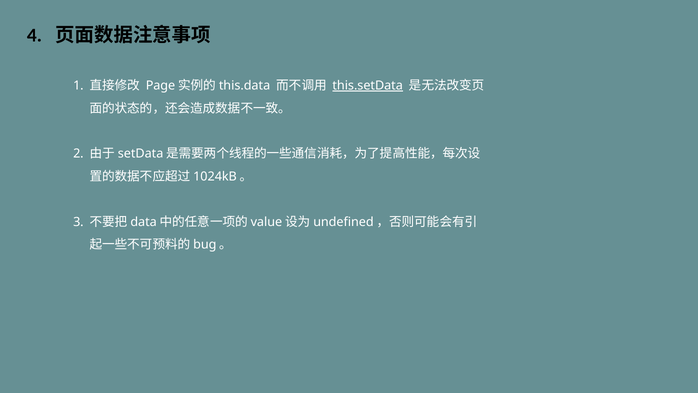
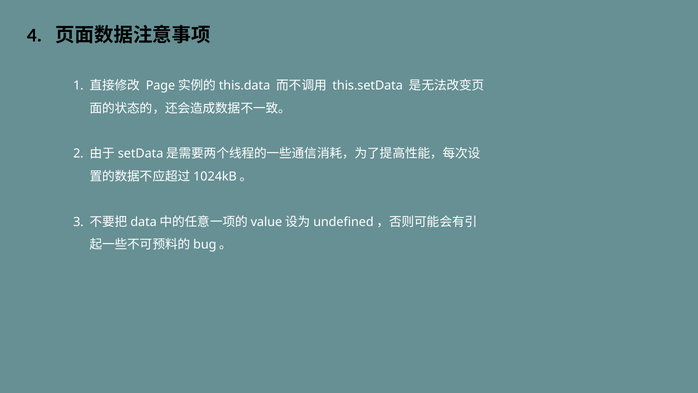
this.setData underline: present -> none (368, 86)
